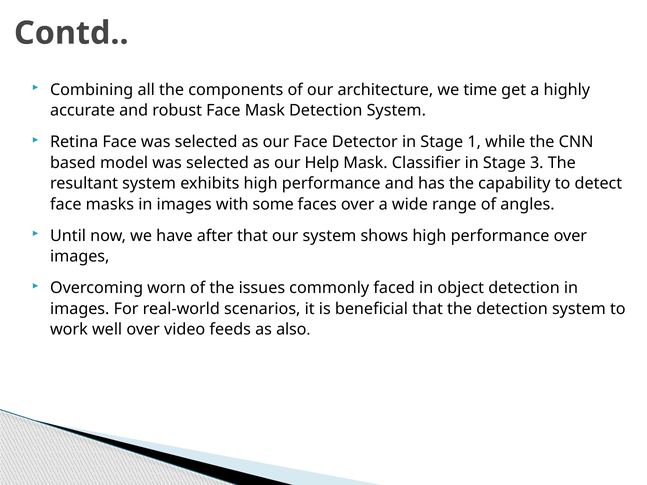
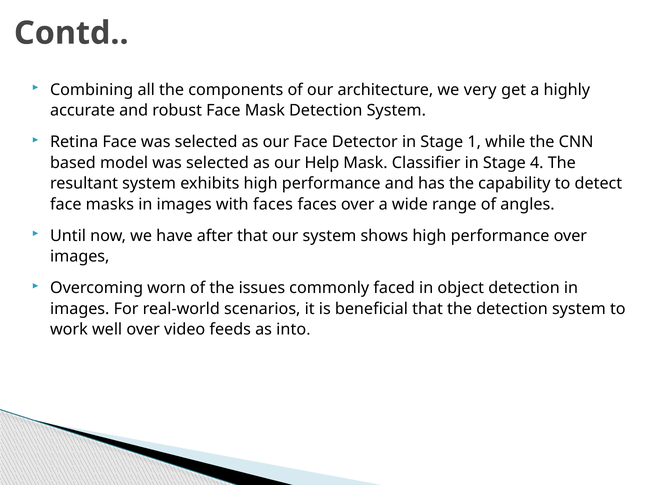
time: time -> very (480, 90)
3: 3 -> 4 (537, 163)
with some: some -> faces (273, 204)
also: also -> into (291, 330)
